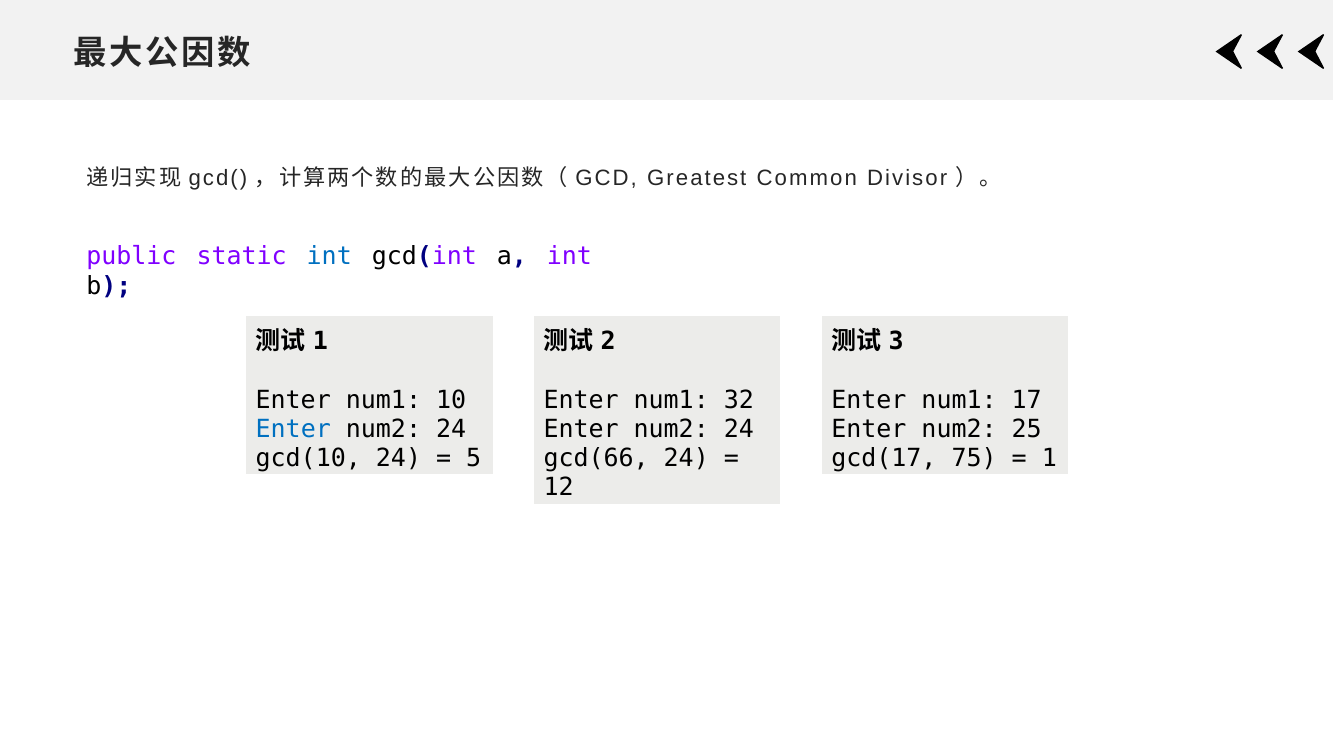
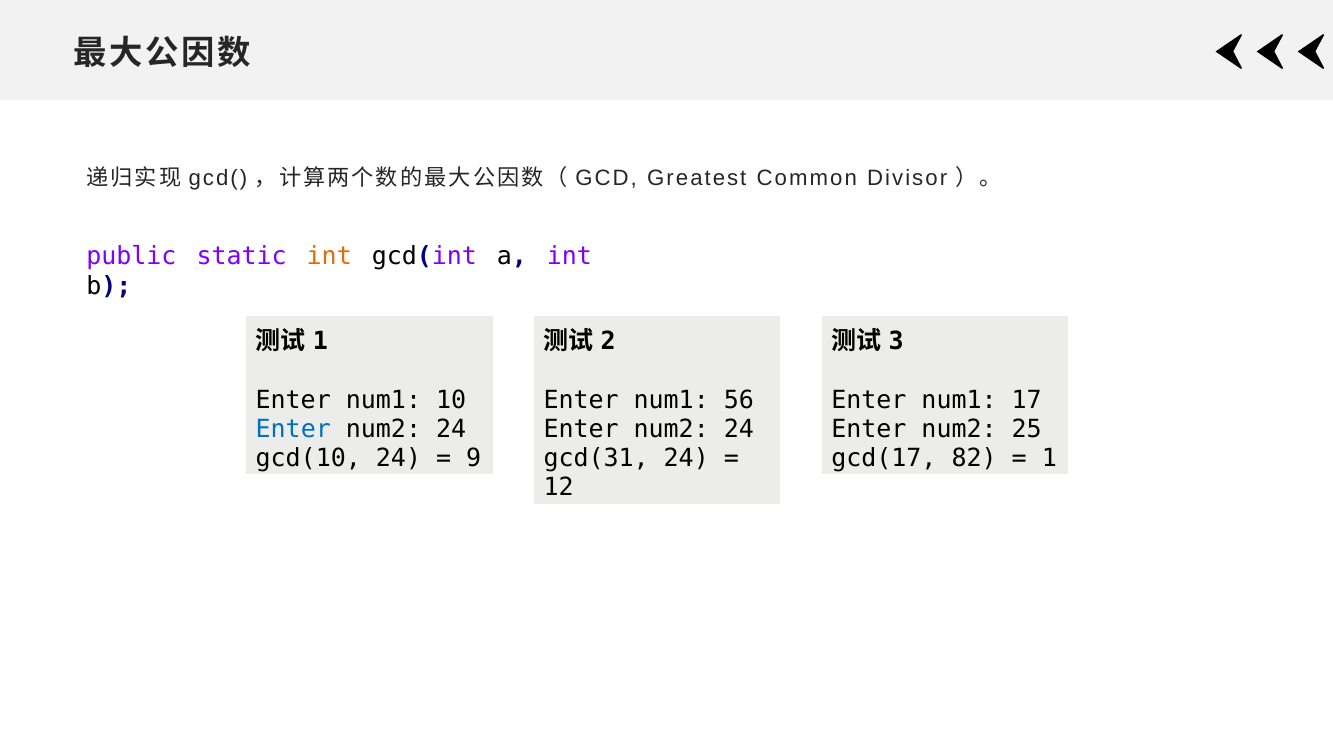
int colour: blue -> orange (329, 256)
32: 32 -> 56 (739, 400)
5: 5 -> 9 (474, 458)
gcd(66: gcd(66 -> gcd(31 (596, 458)
75: 75 -> 82 (974, 458)
